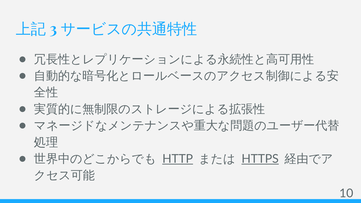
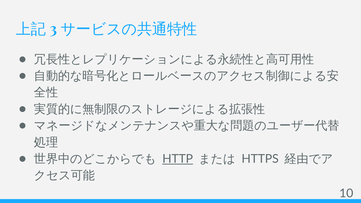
HTTPS underline: present -> none (260, 159)
